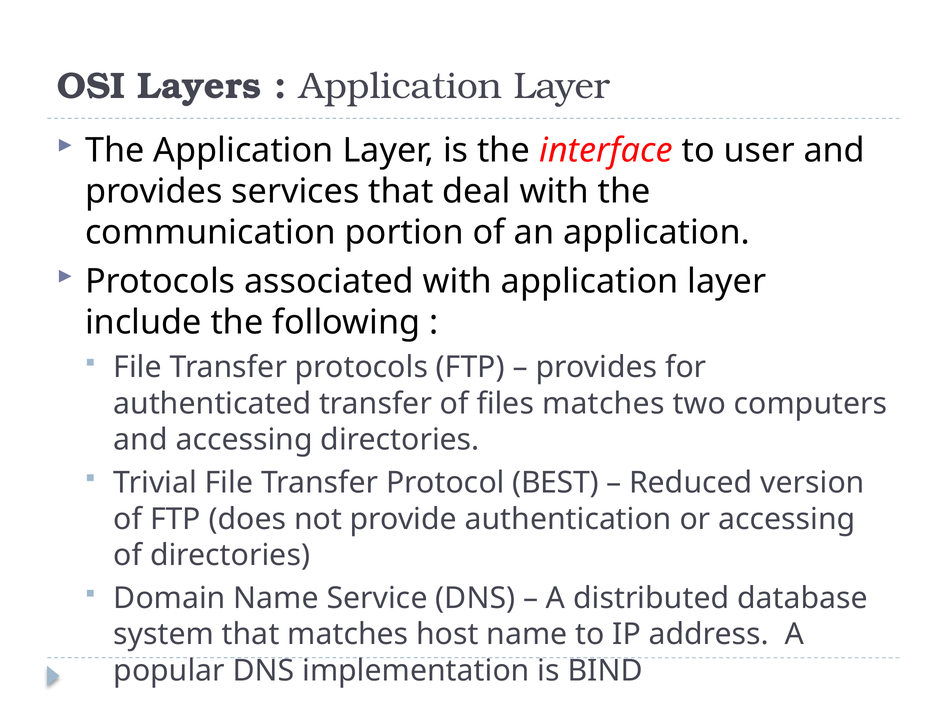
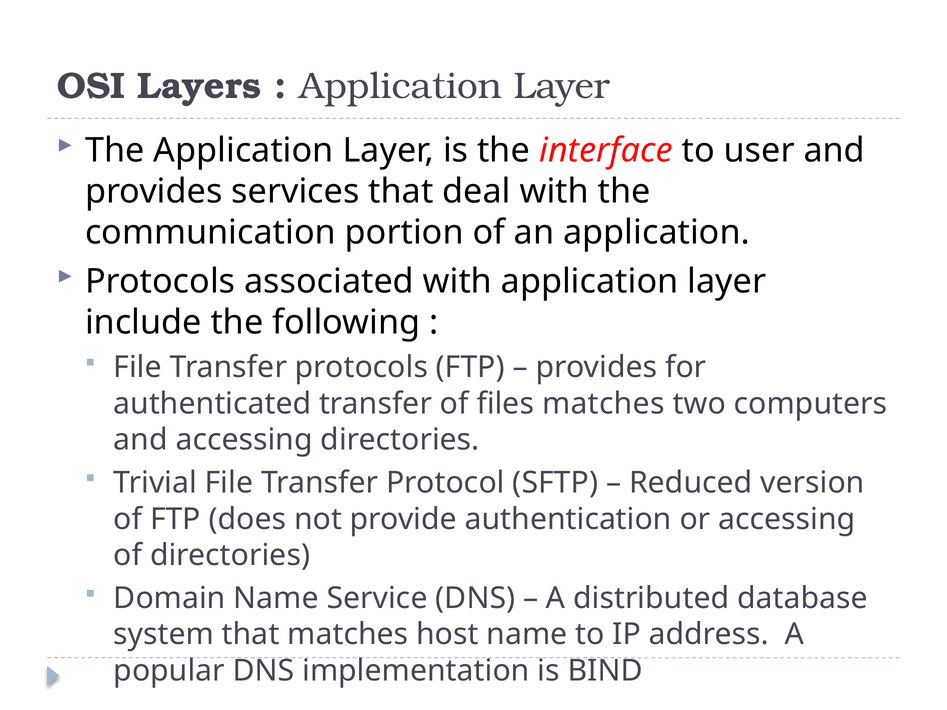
BEST: BEST -> SFTP (555, 483)
